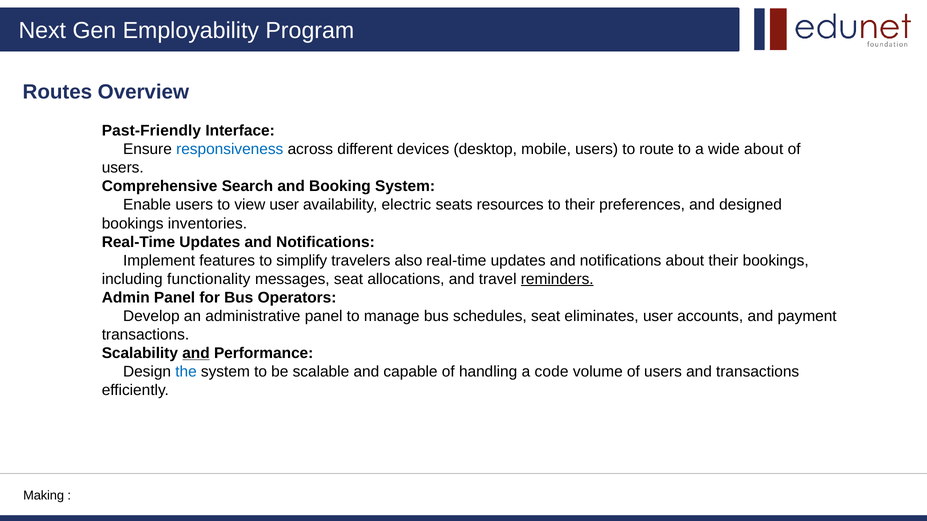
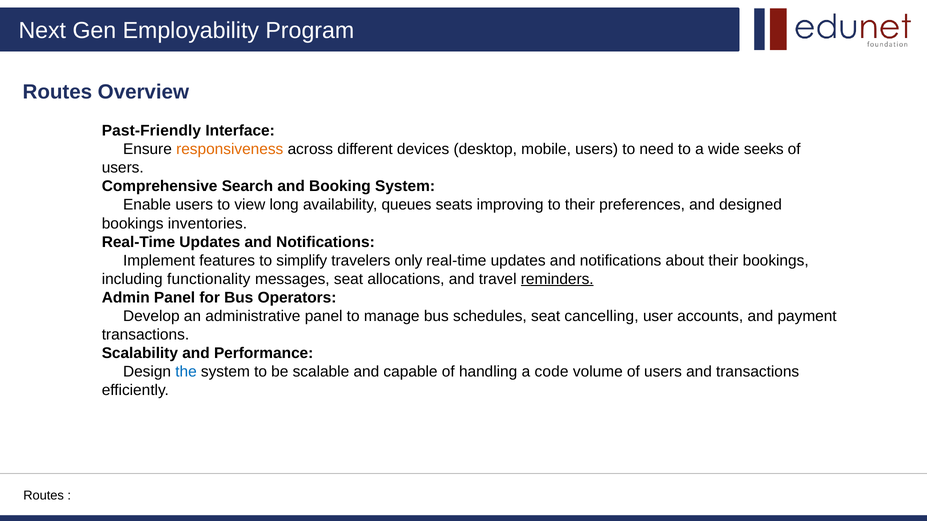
responsiveness colour: blue -> orange (230, 149)
route: route -> need (657, 149)
wide about: about -> seeks (764, 149)
view user: user -> long (284, 205)
electric: electric -> queues (406, 205)
resources: resources -> improving (510, 205)
also: also -> only (408, 261)
eliminates: eliminates -> cancelling (601, 316)
and underline: present -> none (196, 353)
Making: Making -> Routes (44, 496)
